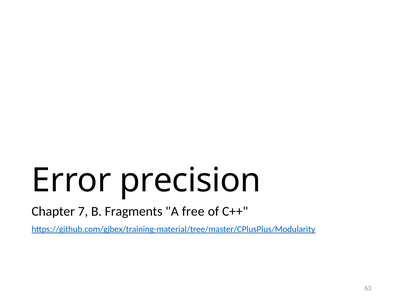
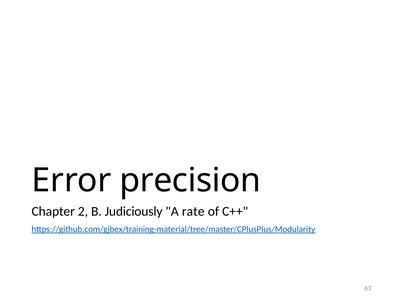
7: 7 -> 2 (83, 211)
Fragments: Fragments -> Judiciously (134, 211)
free: free -> rate (193, 211)
